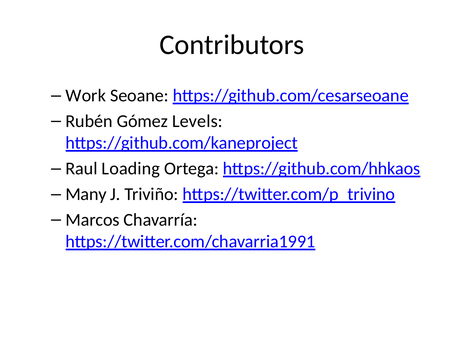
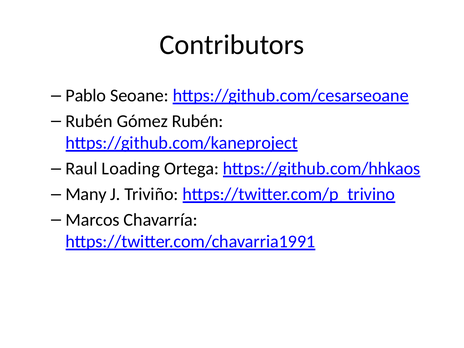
Work: Work -> Pablo (86, 96)
Gómez Levels: Levels -> Rubén (198, 121)
